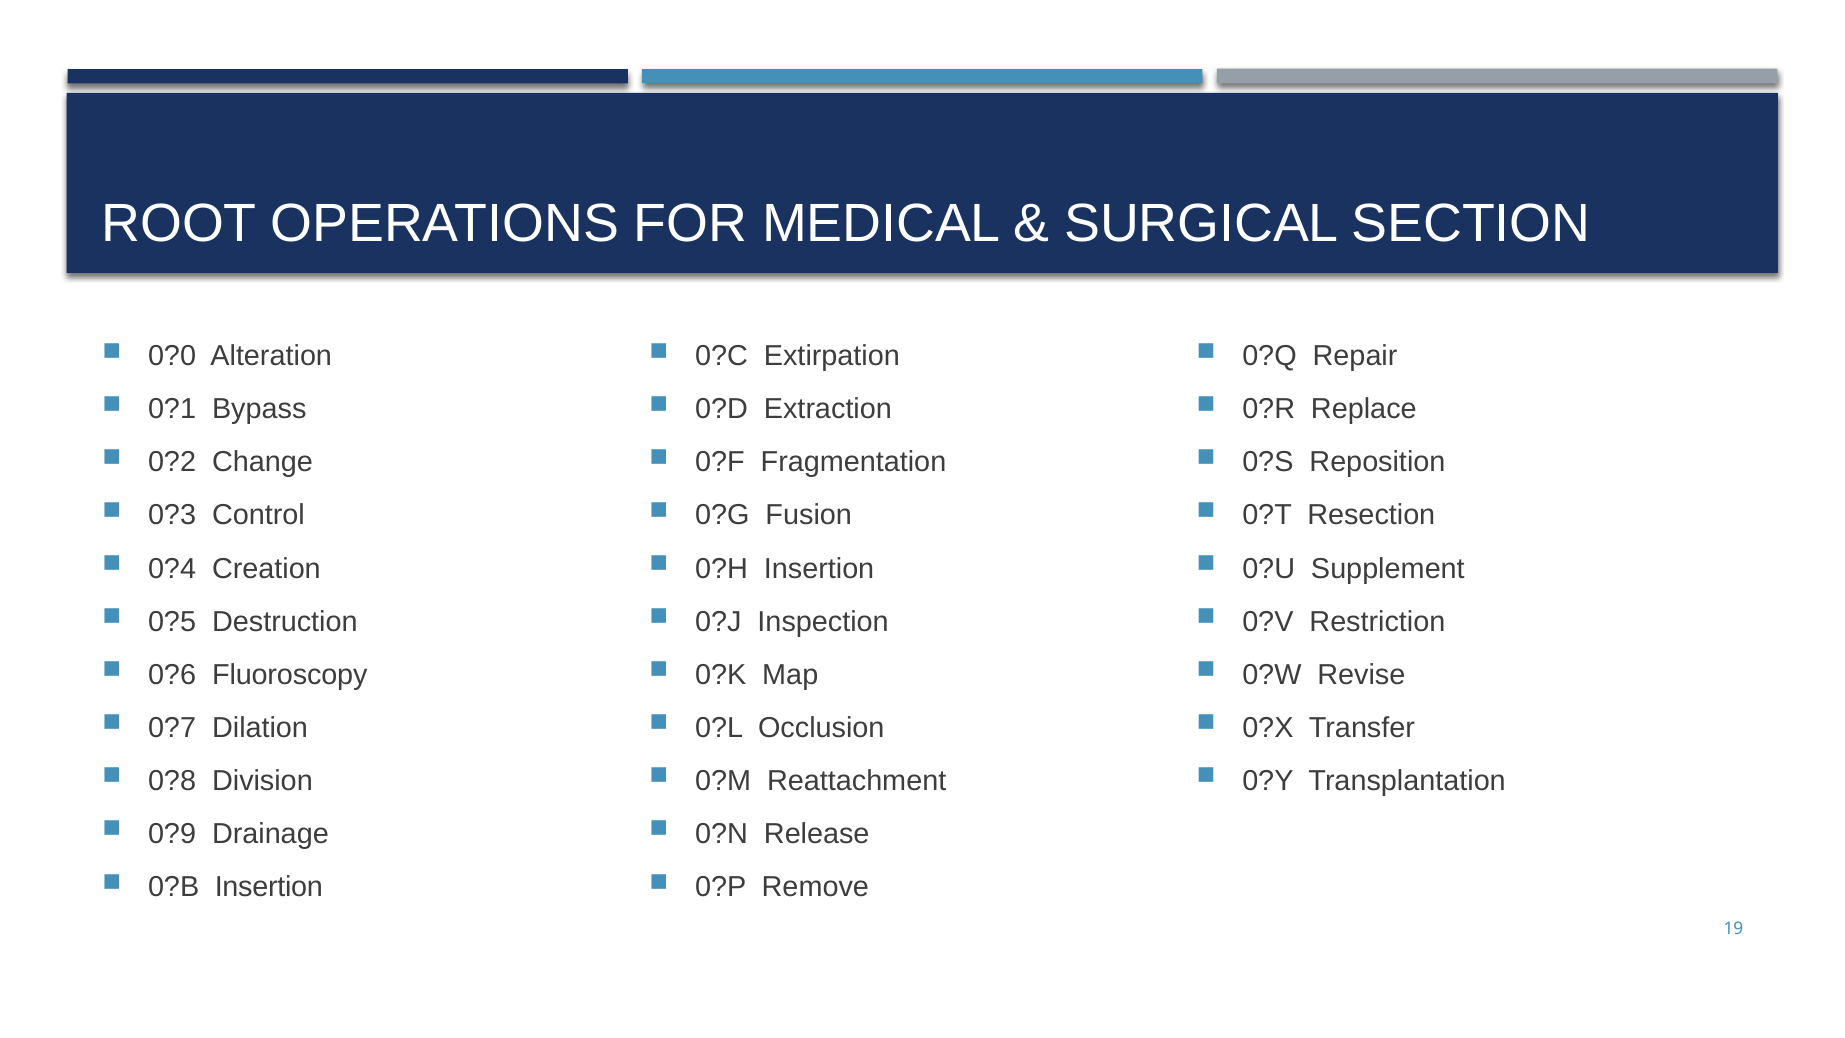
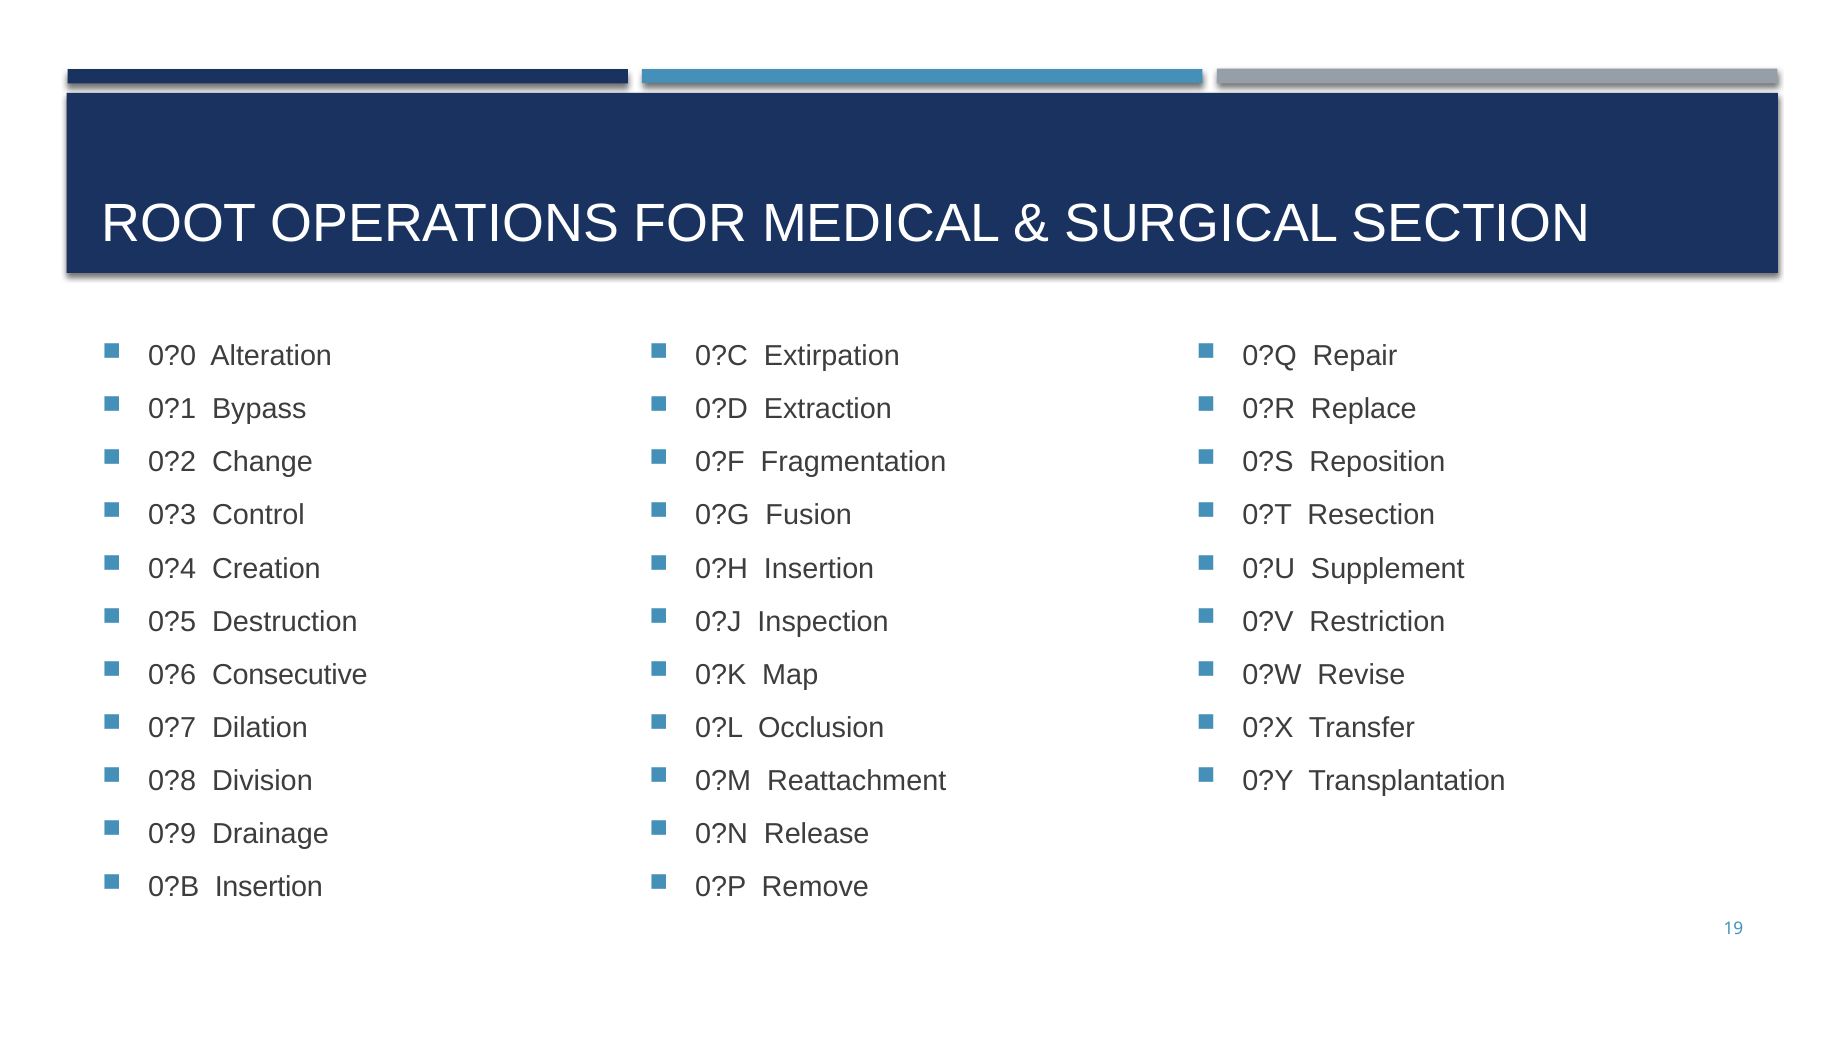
Fluoroscopy: Fluoroscopy -> Consecutive (290, 675)
